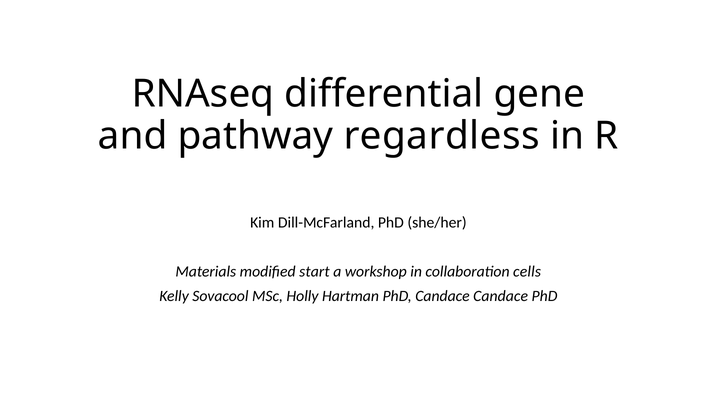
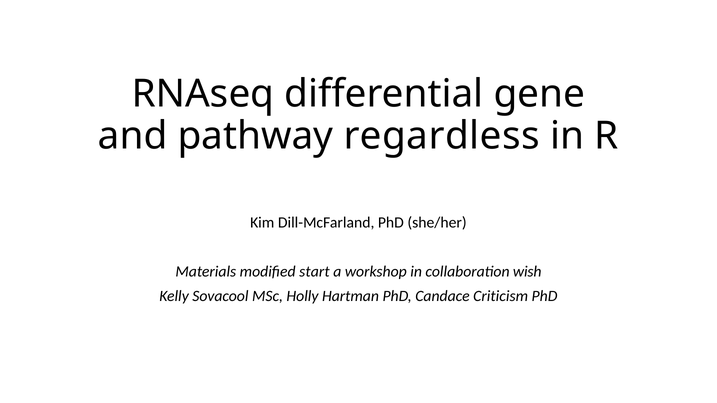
cells: cells -> wish (527, 272)
Candace Candace: Candace -> Criticism (501, 296)
